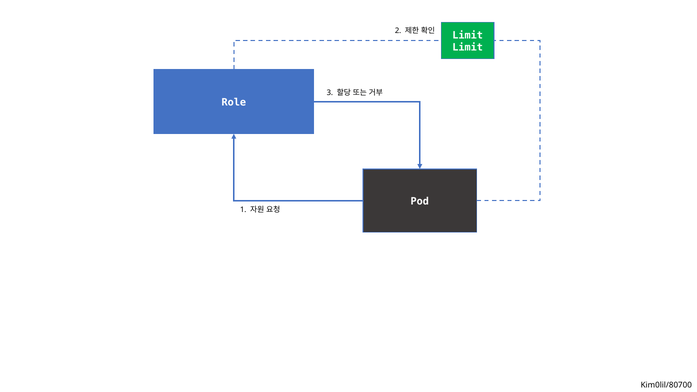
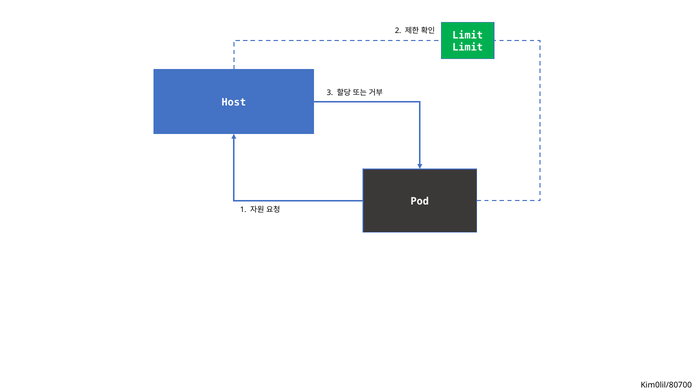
Role: Role -> Host (234, 102)
